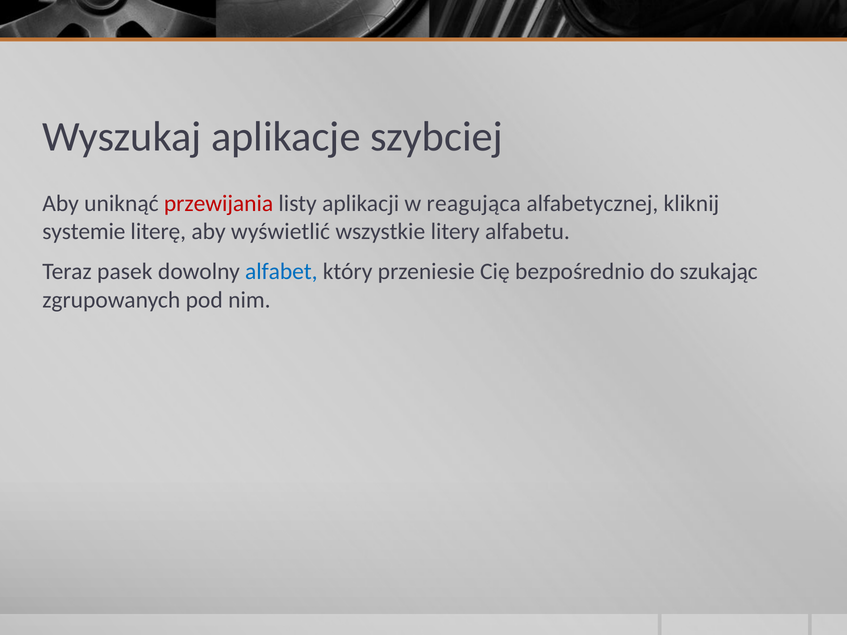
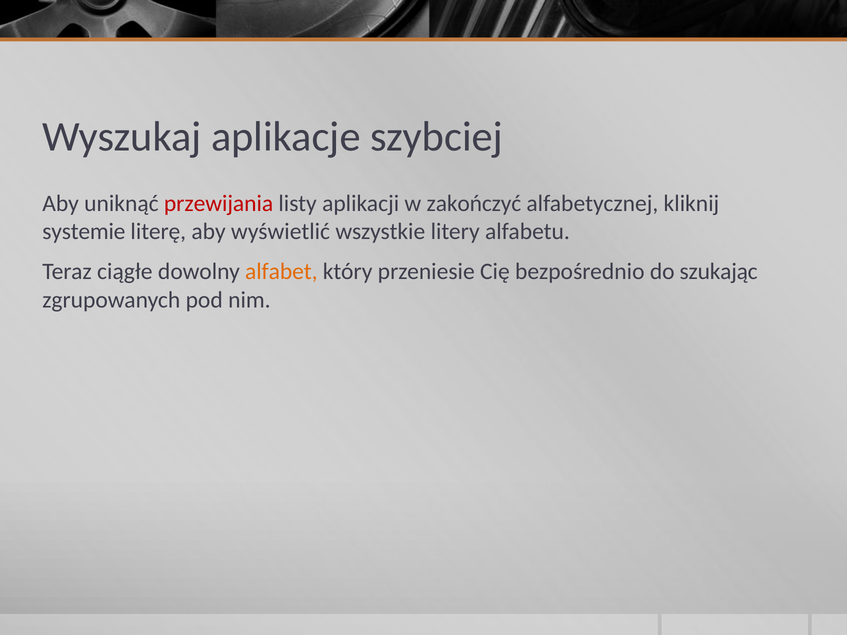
reagująca: reagująca -> zakończyć (474, 204)
pasek: pasek -> ciągłe (125, 272)
alfabet colour: blue -> orange (281, 272)
